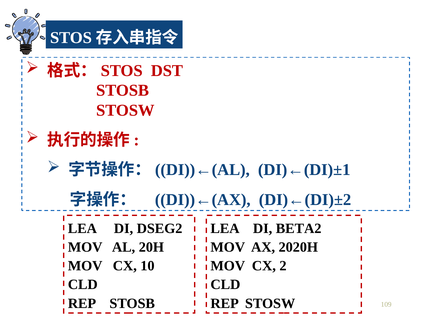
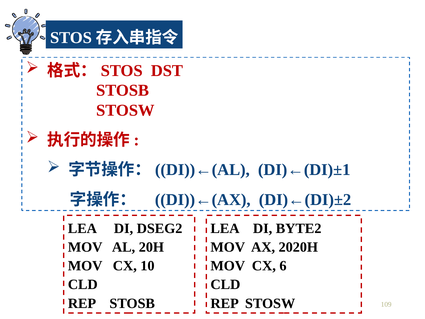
BETA2: BETA2 -> BYTE2 (299, 228)
2: 2 -> 6 (283, 266)
